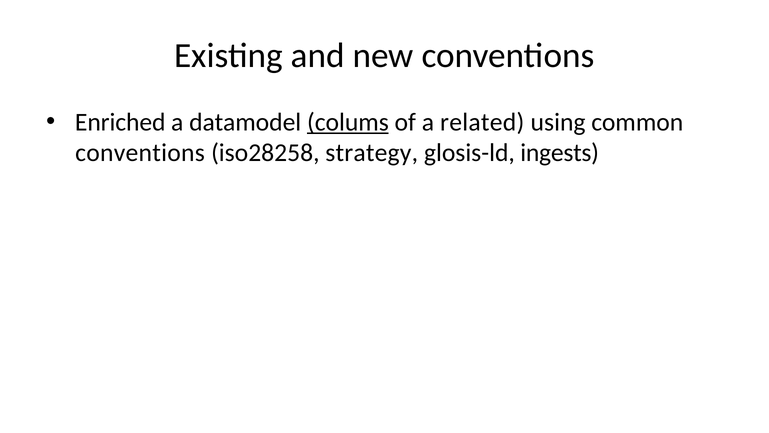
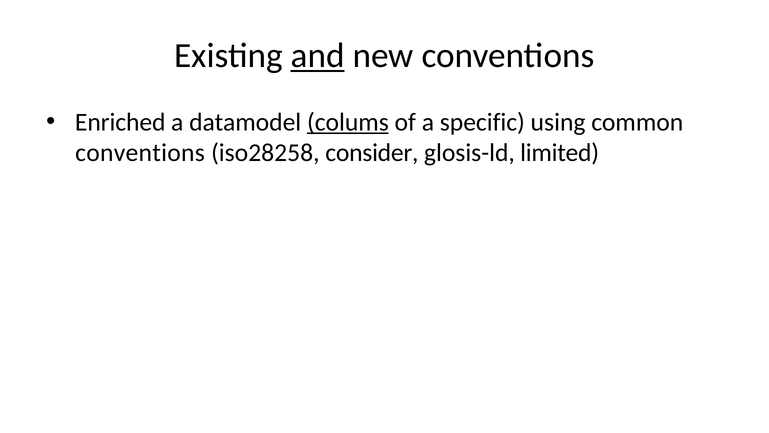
and underline: none -> present (318, 56)
related: related -> specific (482, 122)
strategy: strategy -> consider (372, 153)
ingests: ingests -> limited (560, 153)
